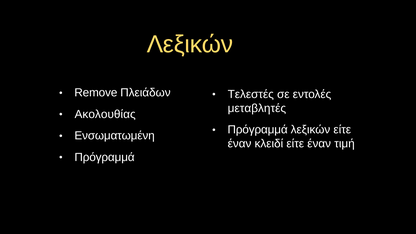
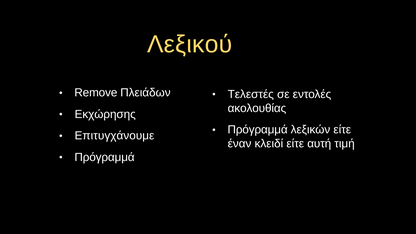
Λεξικών: Λεξικών -> Λεξικού (190, 44)
μεταβλητές: μεταβλητές -> ακολουθίας (257, 108)
Ακολουθίας: Ακολουθίας -> Εκχώρησης (105, 114)
Ενσωματωμένη: Ενσωματωμένη -> Επιτυγχάνουμε (114, 136)
κλειδί είτε έναν: έναν -> αυτή (319, 144)
